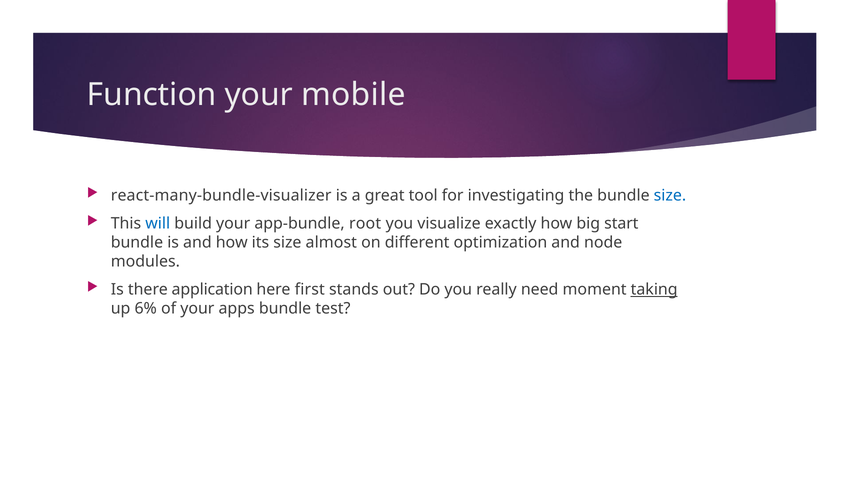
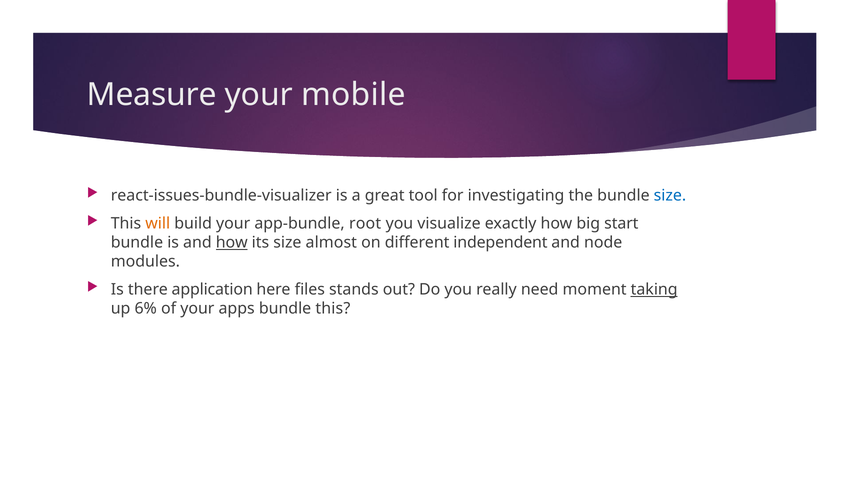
Function: Function -> Measure (152, 95)
react-many-bundle-visualizer: react-many-bundle-visualizer -> react-issues-bundle-visualizer (221, 195)
will colour: blue -> orange (158, 223)
how underline: none -> present (232, 242)
optimization: optimization -> independent (500, 242)
first: first -> files (310, 290)
bundle test: test -> this (333, 309)
